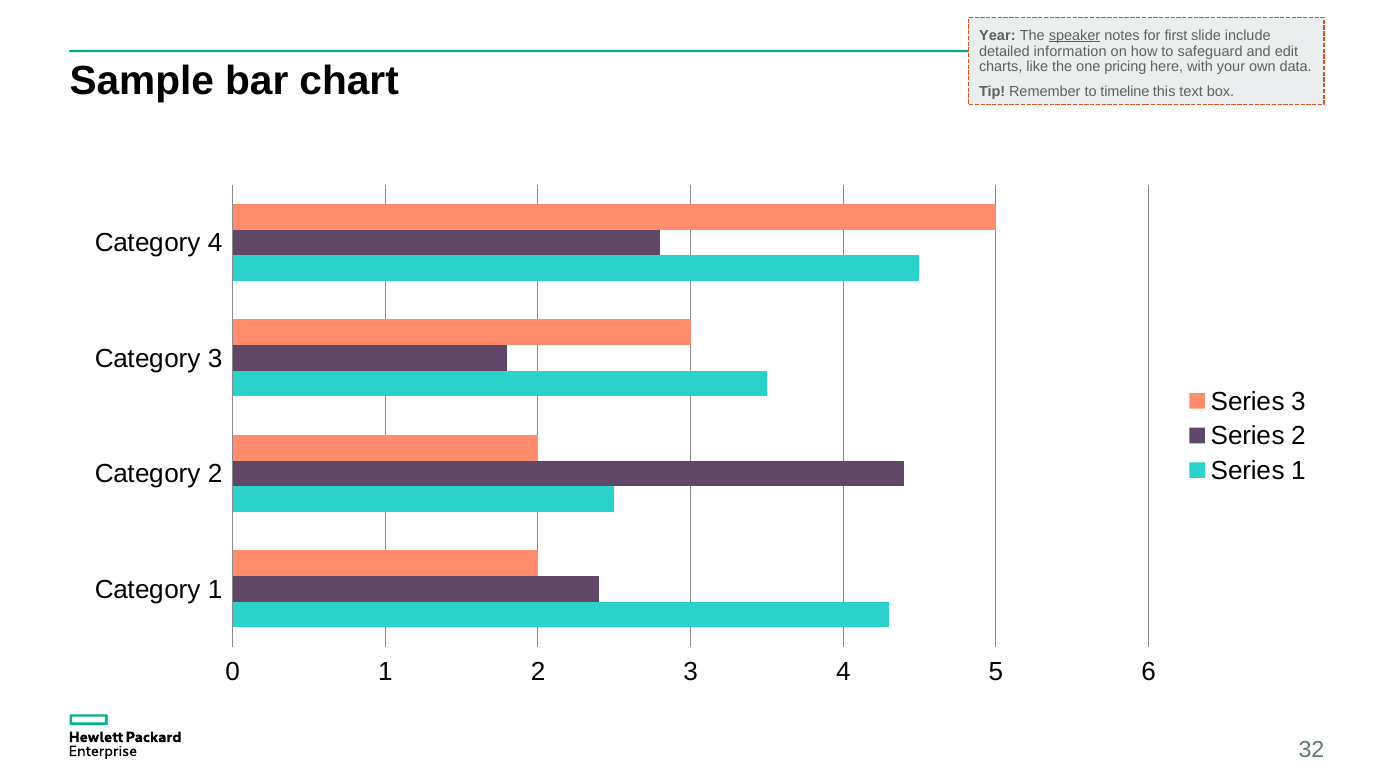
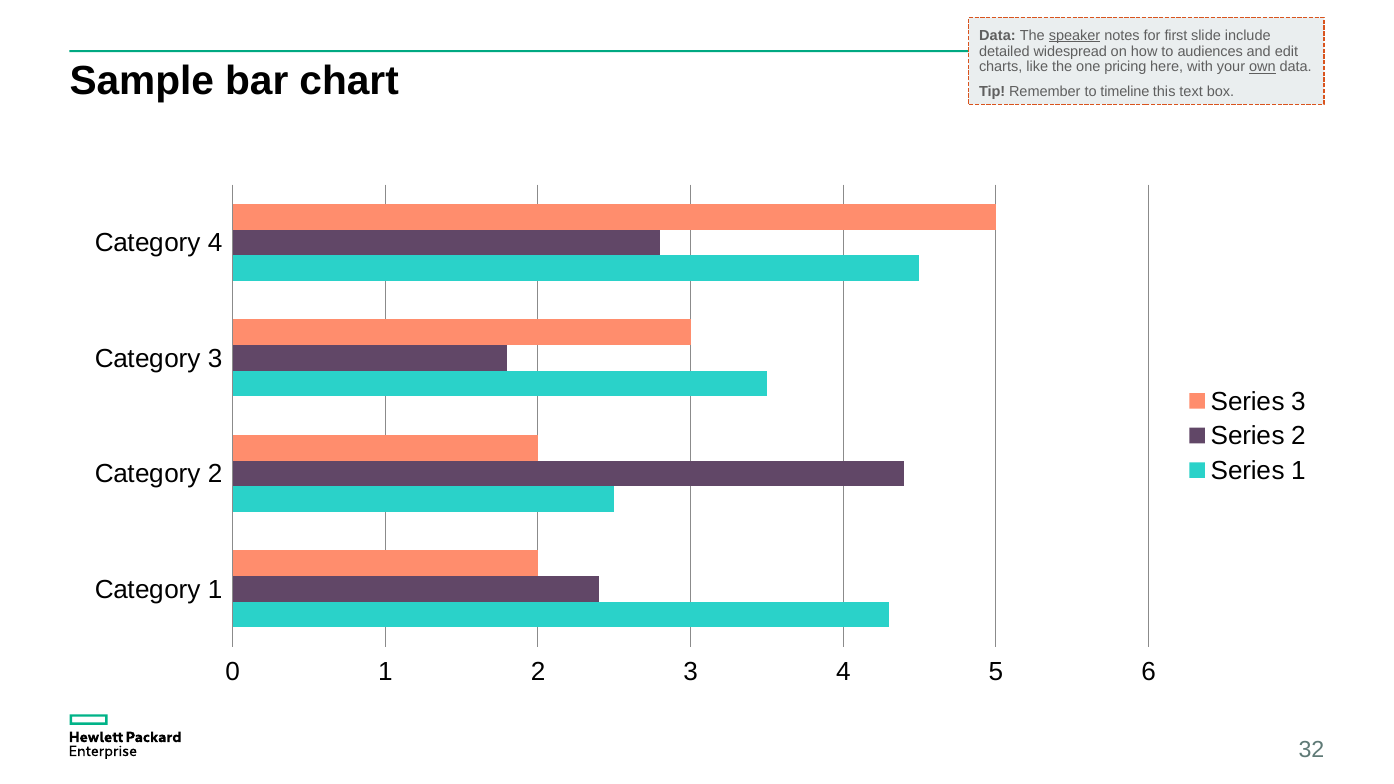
Year: Year -> Data (997, 36)
information: information -> widespread (1070, 51)
safeguard: safeguard -> audiences (1210, 51)
own underline: none -> present (1262, 67)
